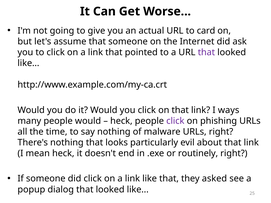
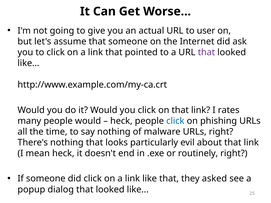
card: card -> user (206, 31)
ways: ways -> rates (229, 110)
click colour: purple -> blue (175, 121)
